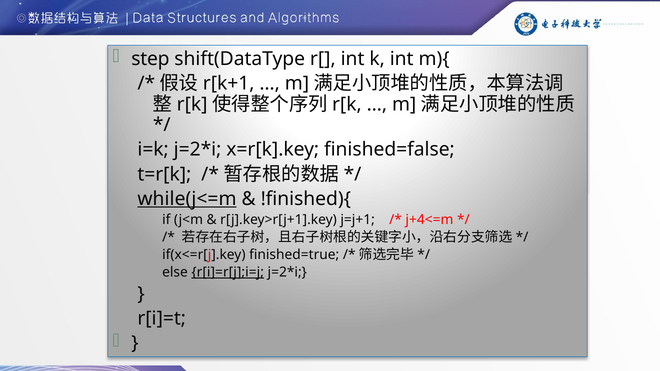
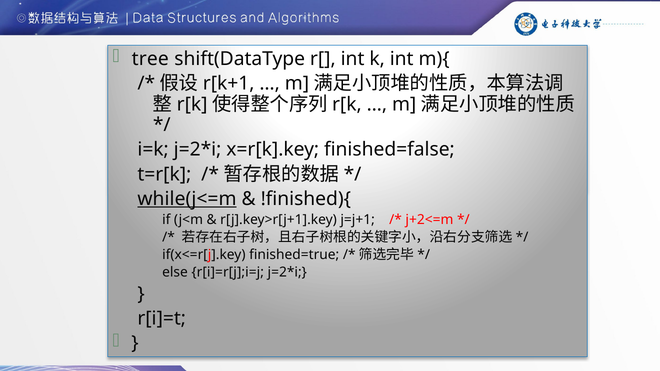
step: step -> tree (150, 59)
j+4<=m: j+4<=m -> j+2<=m (429, 220)
r[i]=r[j];i=j underline: present -> none (228, 272)
